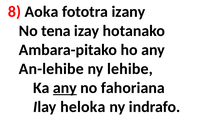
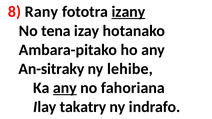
Aoka: Aoka -> Rany (41, 12)
izany underline: none -> present (128, 12)
An-lehibe: An-lehibe -> An-sitraky (51, 69)
heloka: heloka -> takatry (83, 107)
